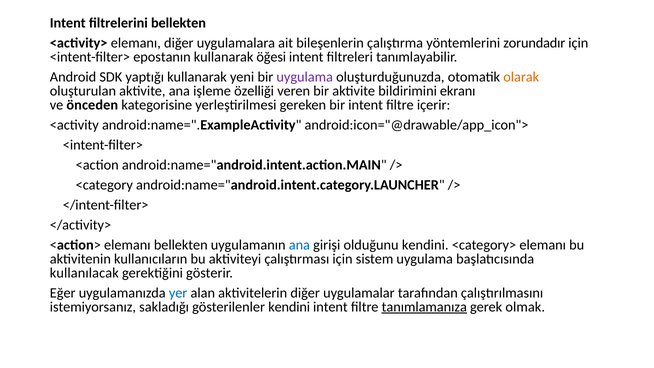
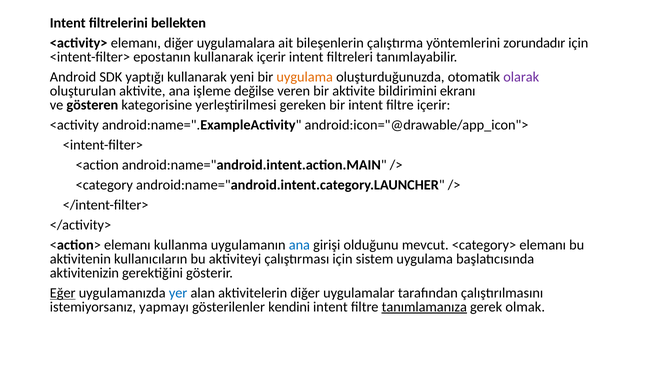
kullanarak öğesi: öğesi -> içerir (271, 57)
uygulama colour: purple -> orange (305, 77)
olarak colour: orange -> purple (521, 77)
özelliği: özelliği -> değilse (254, 91)
önceden: önceden -> gösteren (92, 105)
elemanı bellekten: bellekten -> kullanma (181, 245)
olduğunu kendini: kendini -> mevcut (425, 245)
kullanılacak: kullanılacak -> aktivitenizin (84, 273)
Eğer underline: none -> present (63, 293)
sakladığı: sakladığı -> yapmayı (164, 307)
